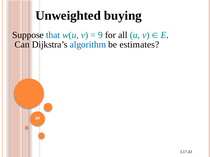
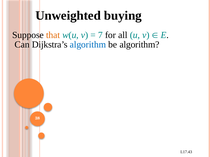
that colour: blue -> orange (53, 35)
9: 9 -> 7 (100, 35)
be estimates: estimates -> algorithm (139, 45)
